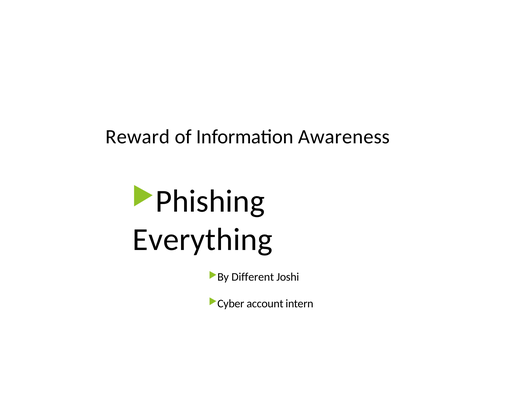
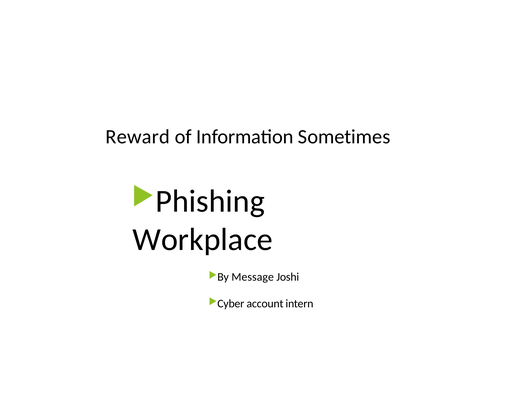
Awareness: Awareness -> Sometimes (344, 137)
Everything: Everything -> Workplace (203, 240)
Different: Different -> Message (253, 277)
